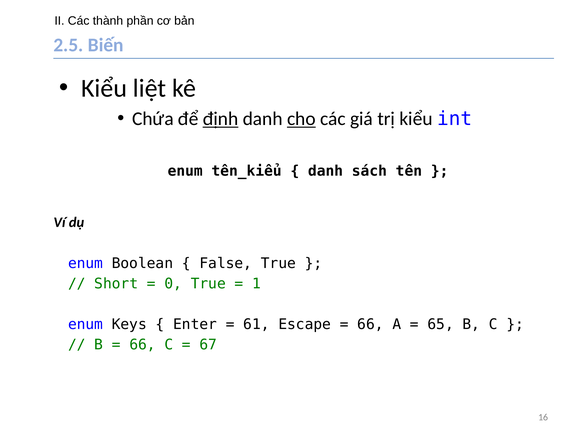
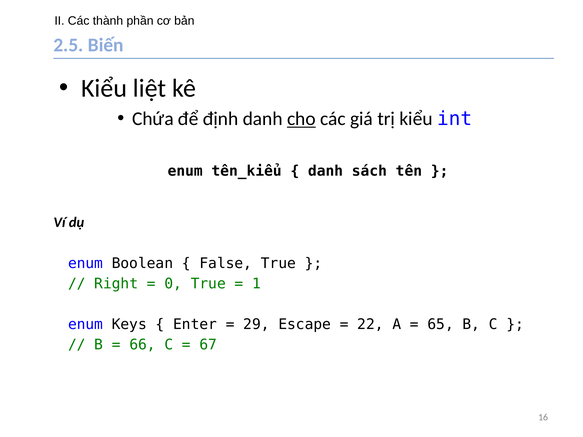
định underline: present -> none (221, 119)
Short: Short -> Right (116, 284)
61: 61 -> 29 (256, 325)
66: 66 -> 22 (370, 325)
